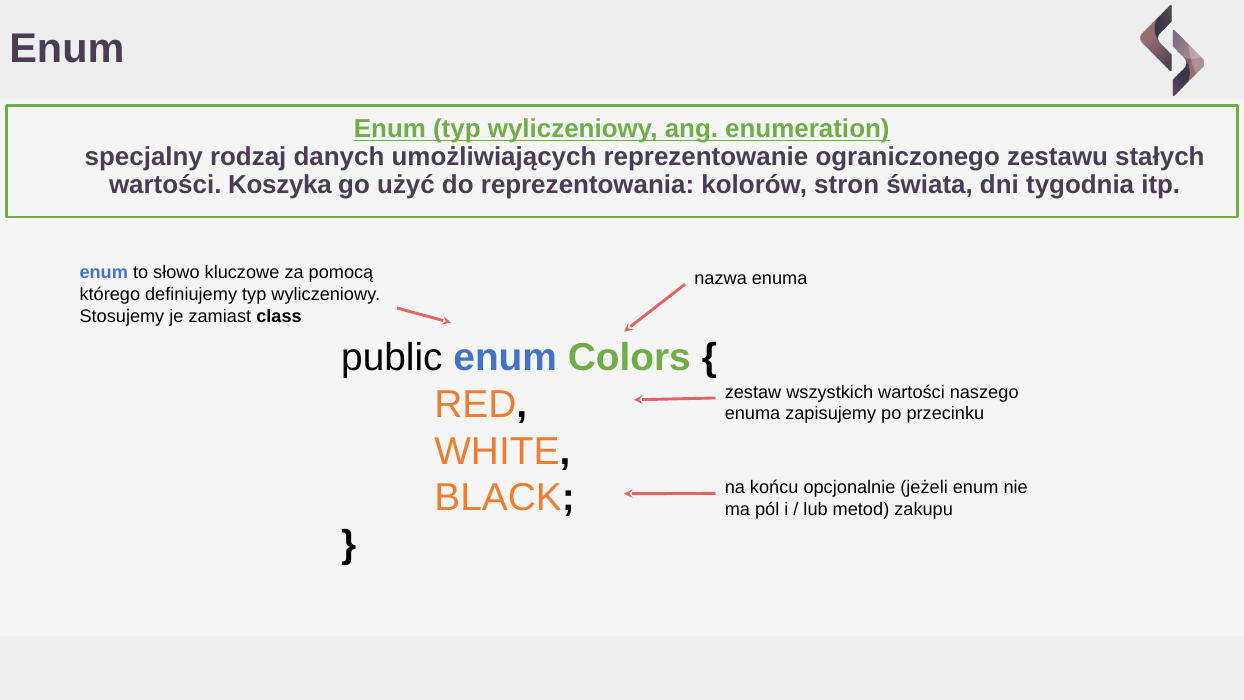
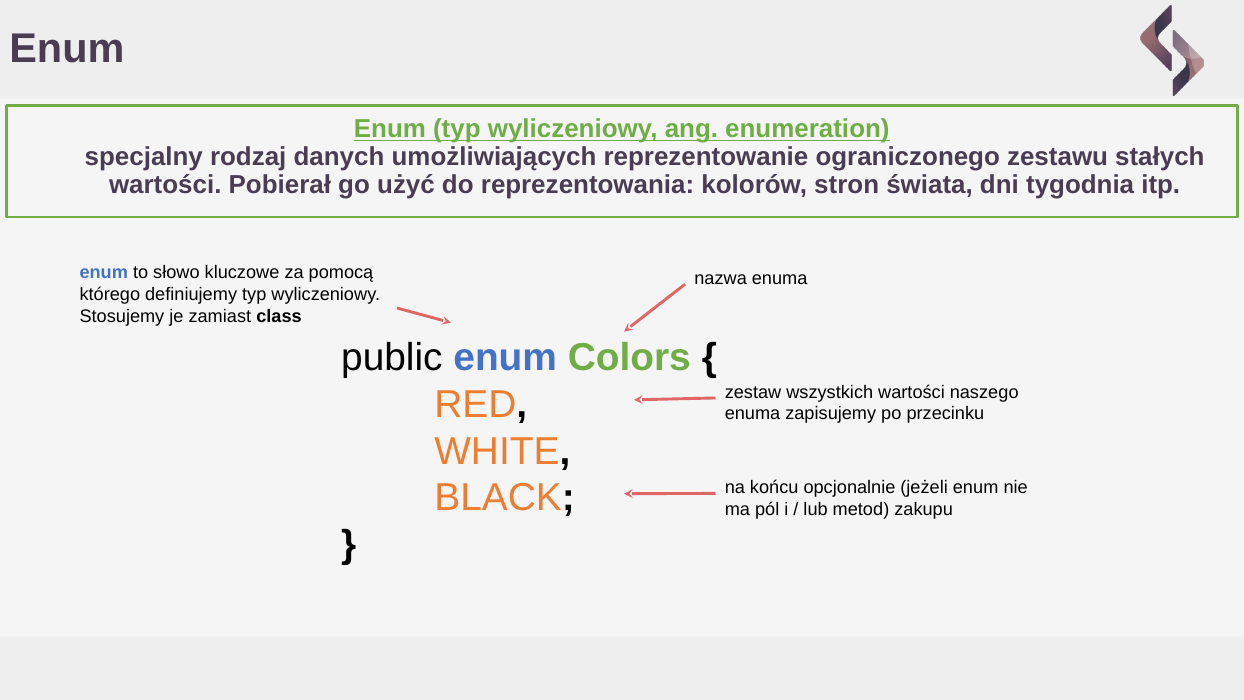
Koszyka: Koszyka -> Pobierał (280, 185)
